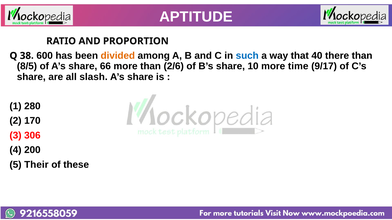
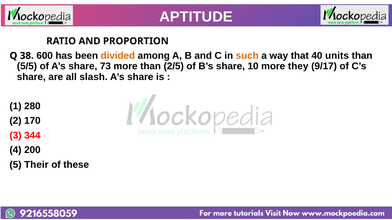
such colour: blue -> orange (247, 56)
there: there -> units (337, 56)
8/5: 8/5 -> 5/5 (27, 66)
66: 66 -> 73 (105, 66)
2/6: 2/6 -> 2/5 (174, 66)
time: time -> they (298, 66)
306: 306 -> 344 (32, 136)
